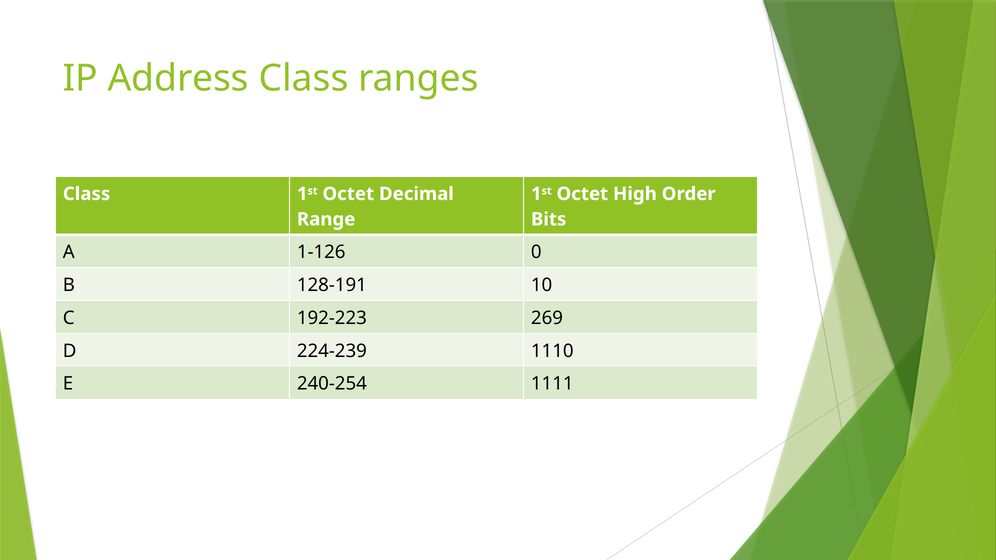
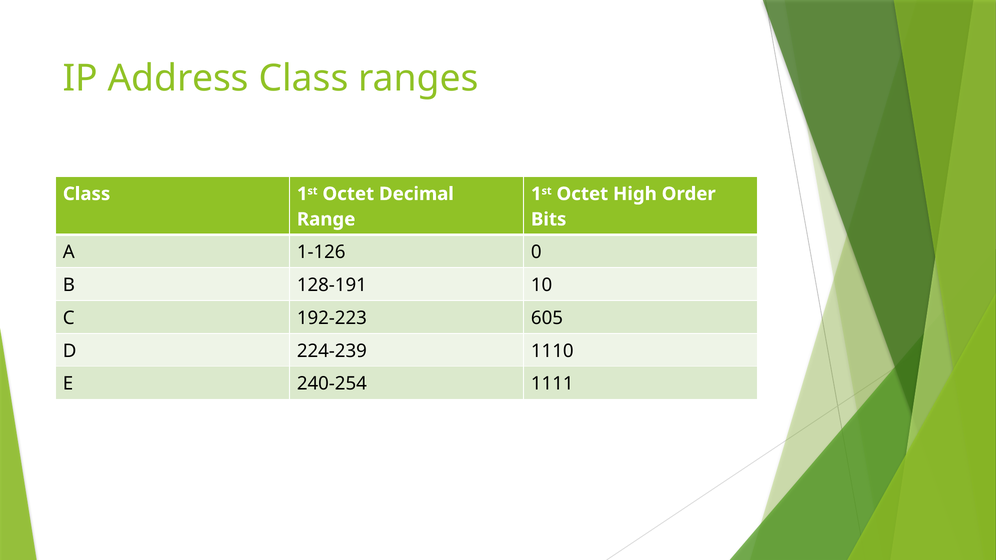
269: 269 -> 605 (547, 318)
